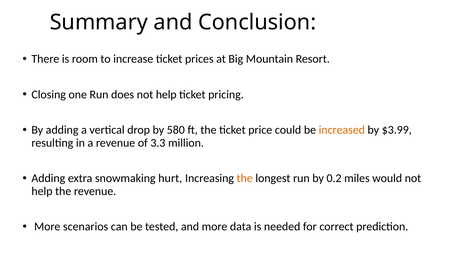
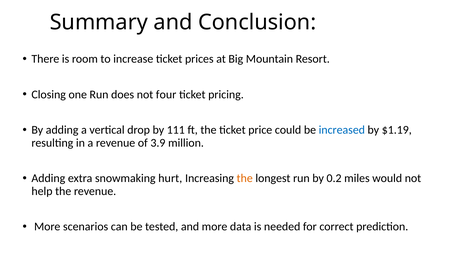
does not help: help -> four (166, 94)
580: 580 -> 111 (176, 130)
increased colour: orange -> blue (342, 130)
$3.99: $3.99 -> $1.19 (397, 130)
3.3: 3.3 -> 3.9 (158, 143)
